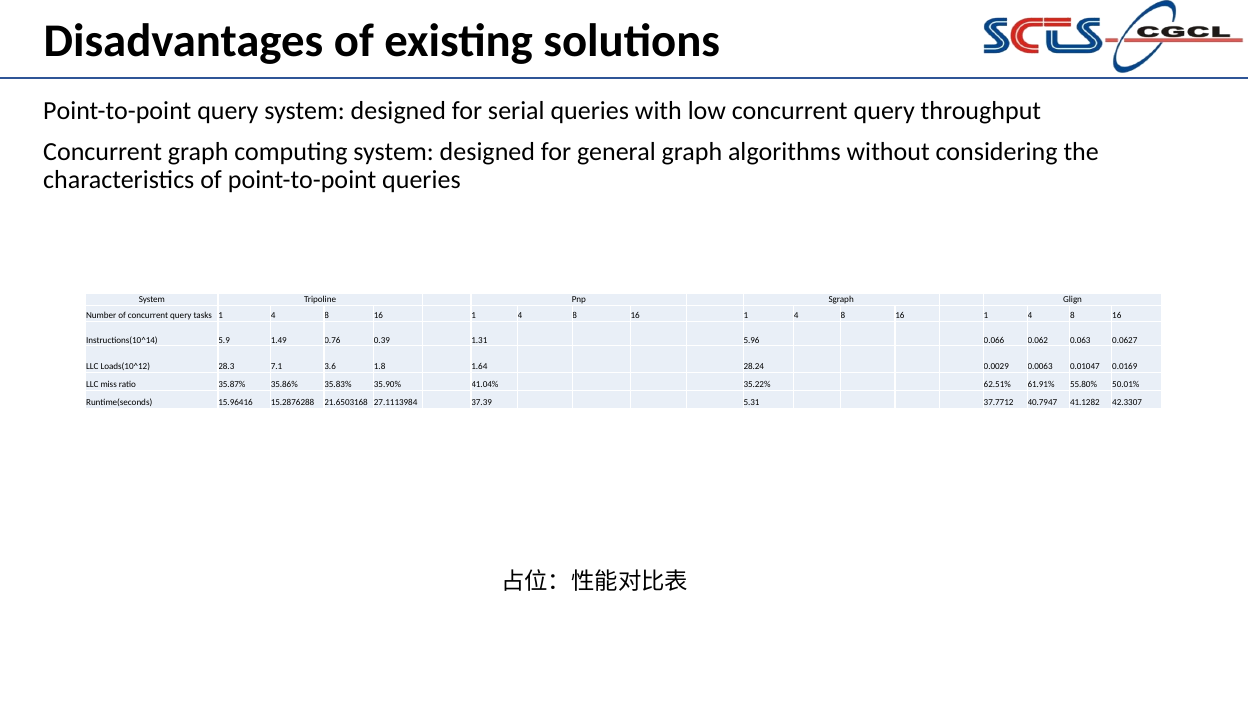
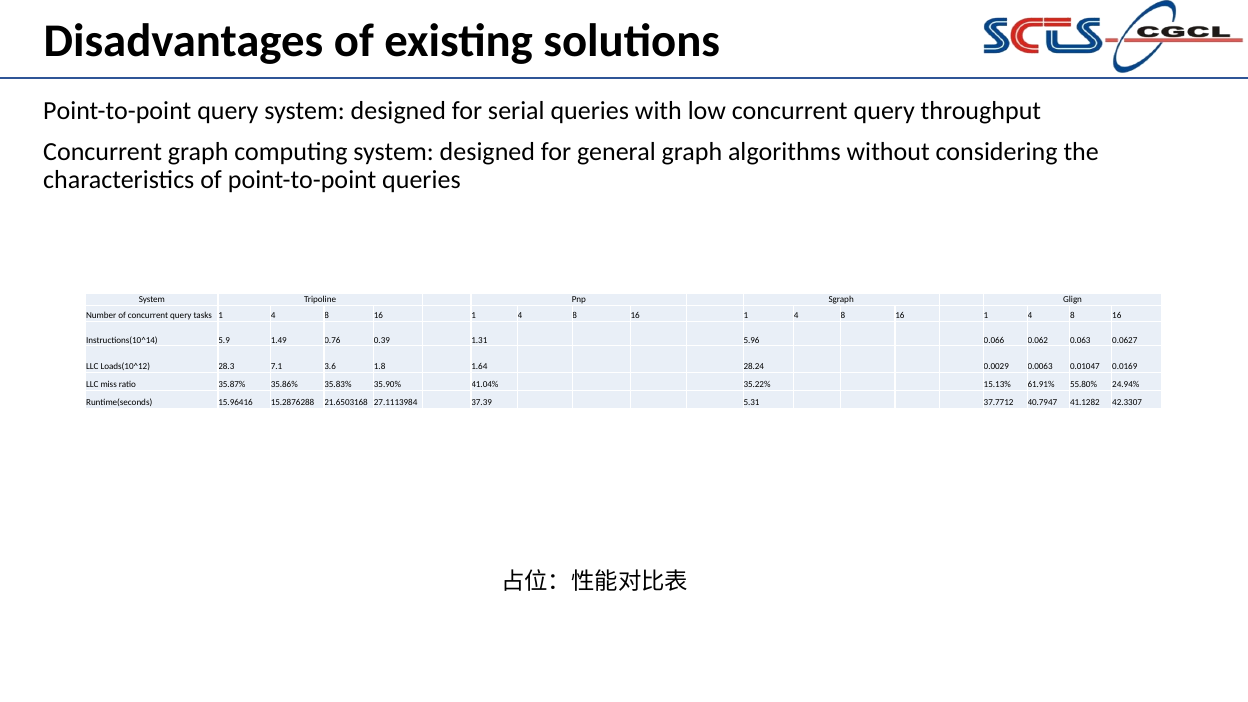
62.51%: 62.51% -> 15.13% (997, 385)
50.01%: 50.01% -> 24.94% (1126, 385)
